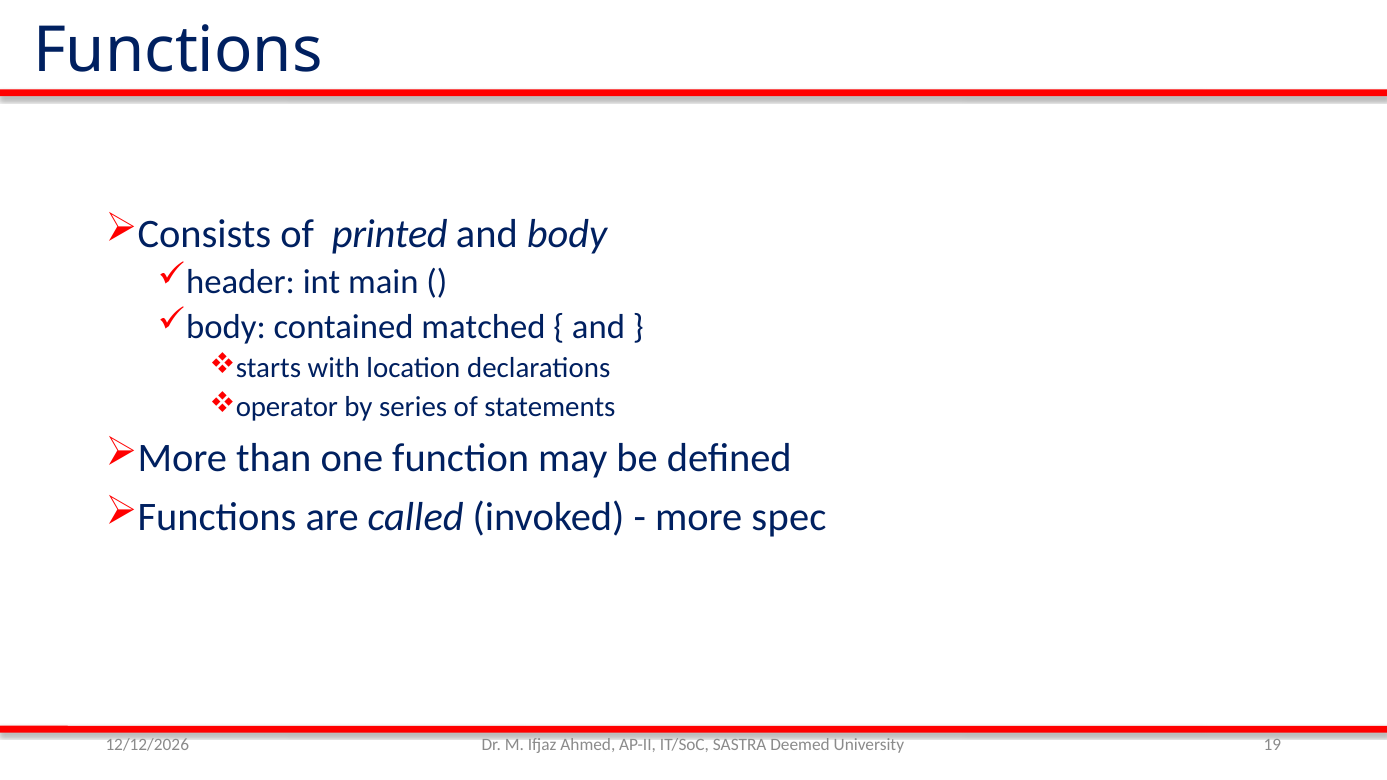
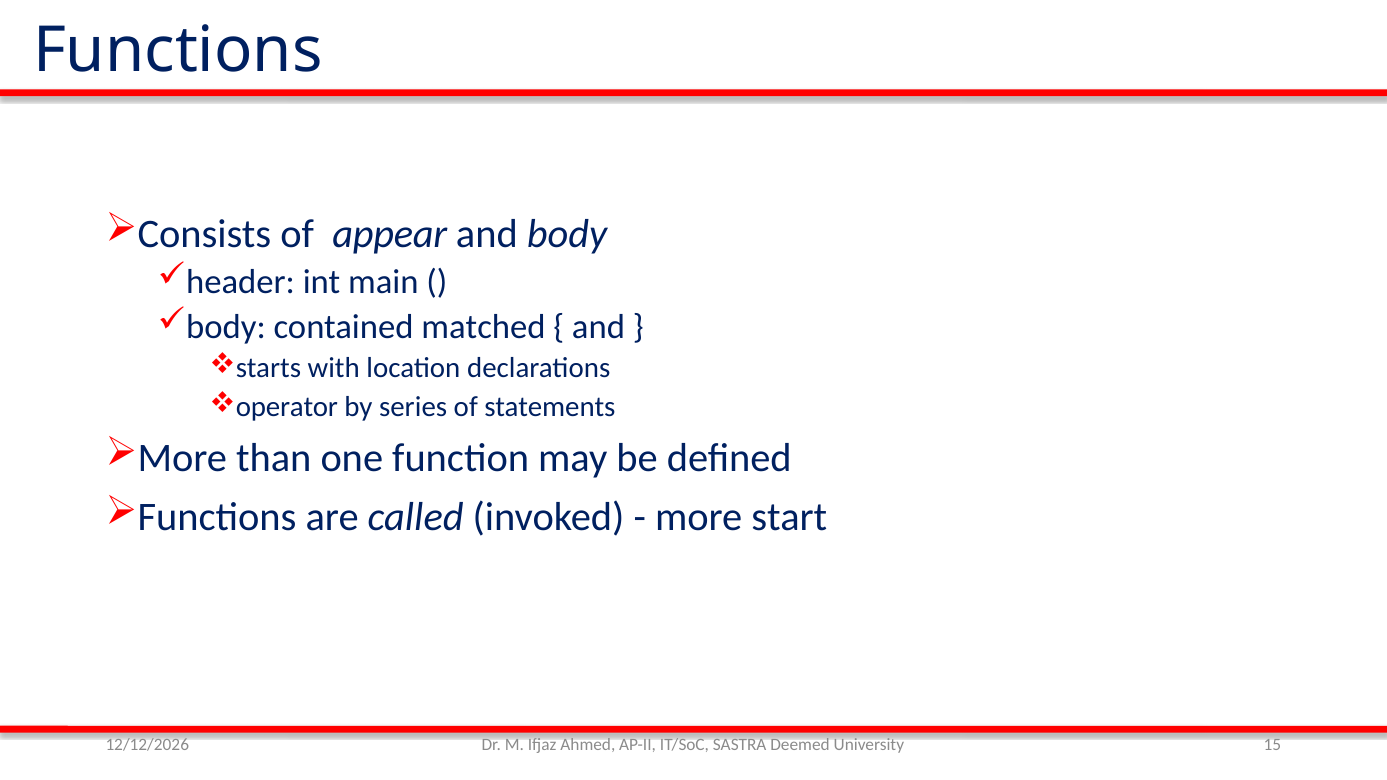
printed: printed -> appear (390, 234)
spec: spec -> start (789, 517)
19: 19 -> 15 (1272, 745)
